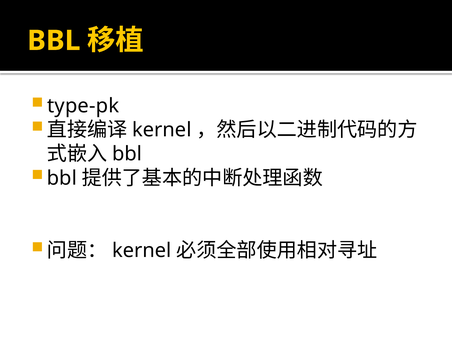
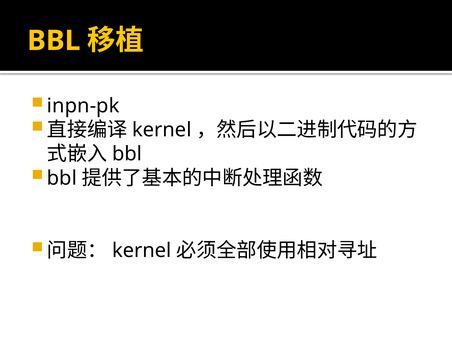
type-pk: type-pk -> inpn-pk (83, 106)
